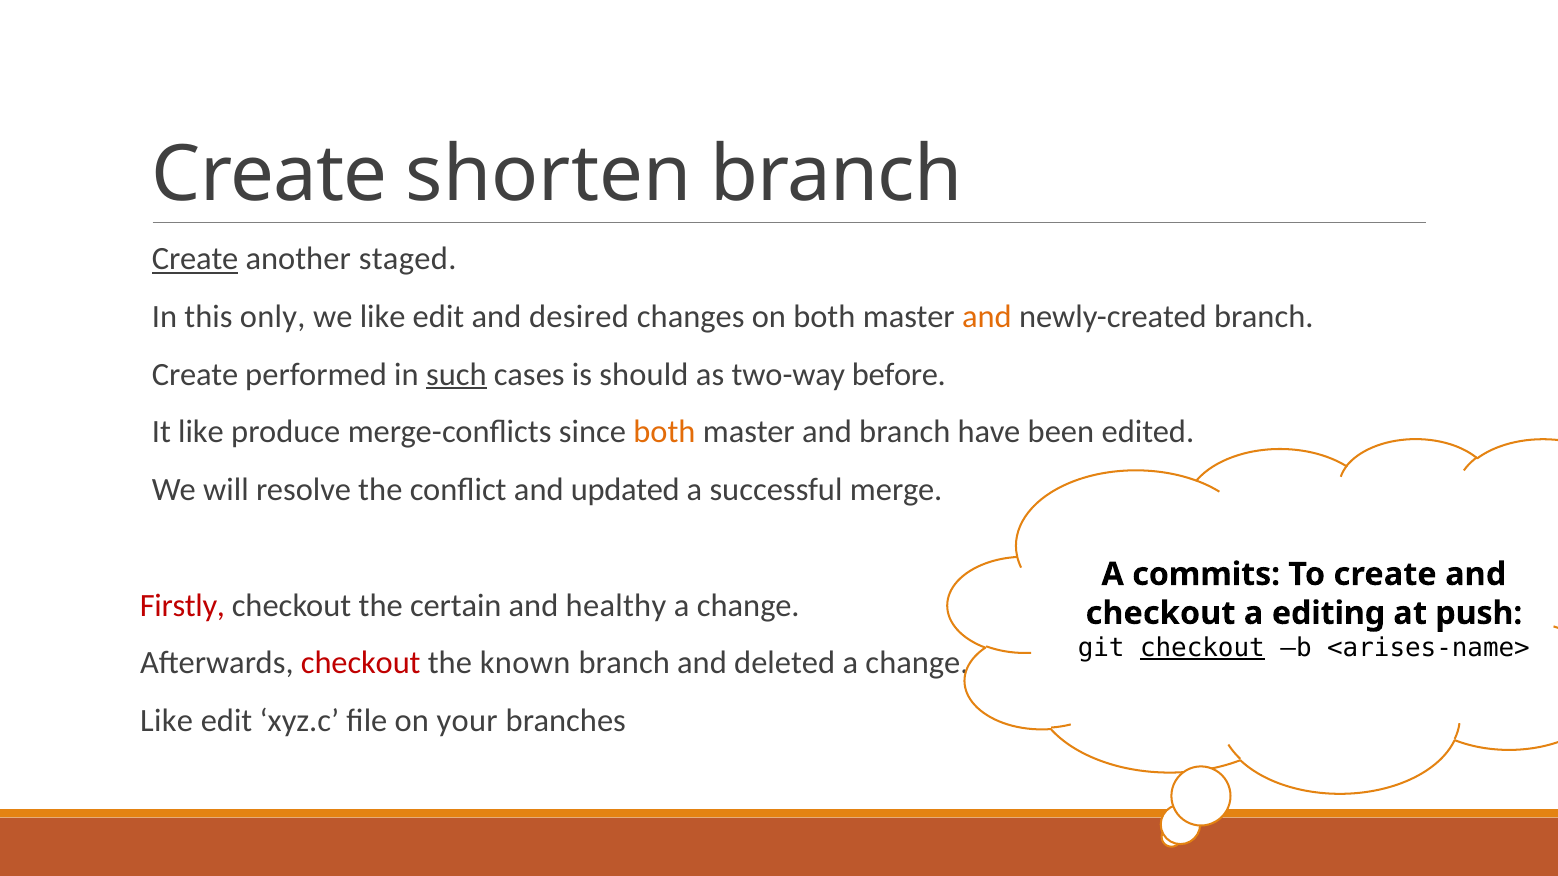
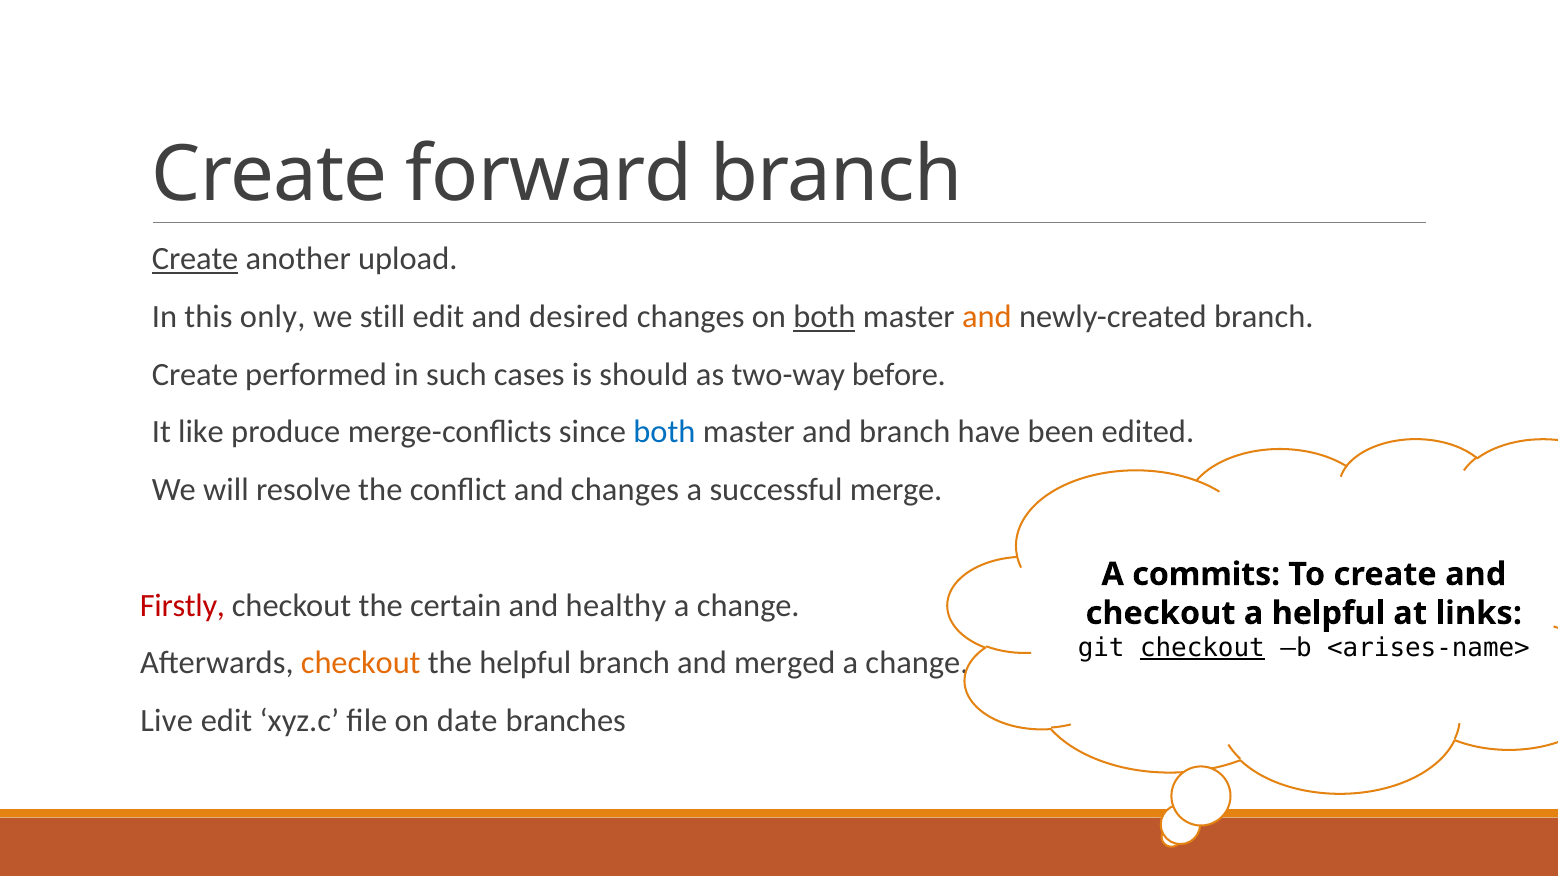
shorten: shorten -> forward (549, 175)
staged: staged -> upload (408, 259)
we like: like -> still (383, 317)
both underline: none -> present (824, 317)
such underline: present -> none (456, 375)
both colour: orange -> blue (664, 432)
and updated: updated -> changes (625, 490)
a editing: editing -> helpful (1328, 614)
push: push -> links (1479, 614)
checkout colour: red -> orange (361, 664)
the known: known -> helpful (525, 664)
deleted: deleted -> merged (785, 664)
Like: Like -> Live (167, 721)
your: your -> date (467, 721)
